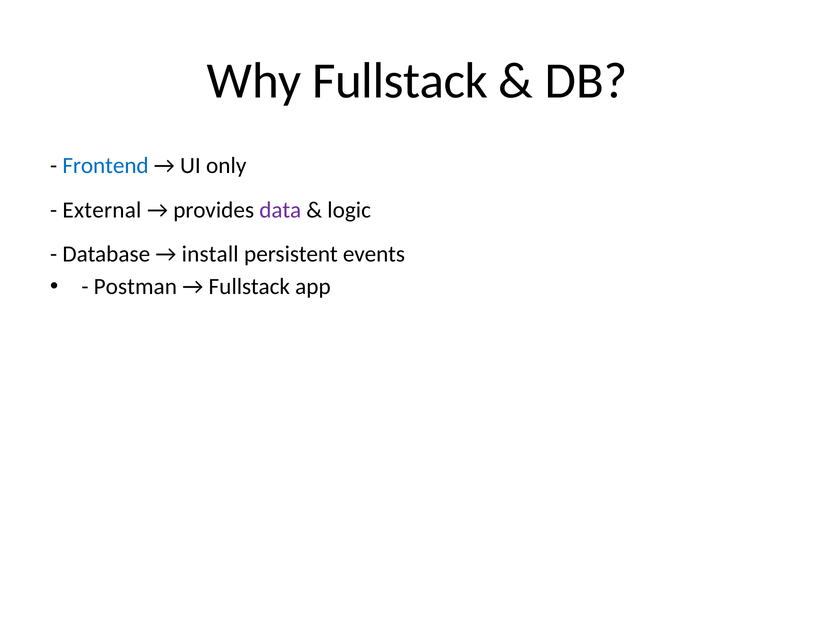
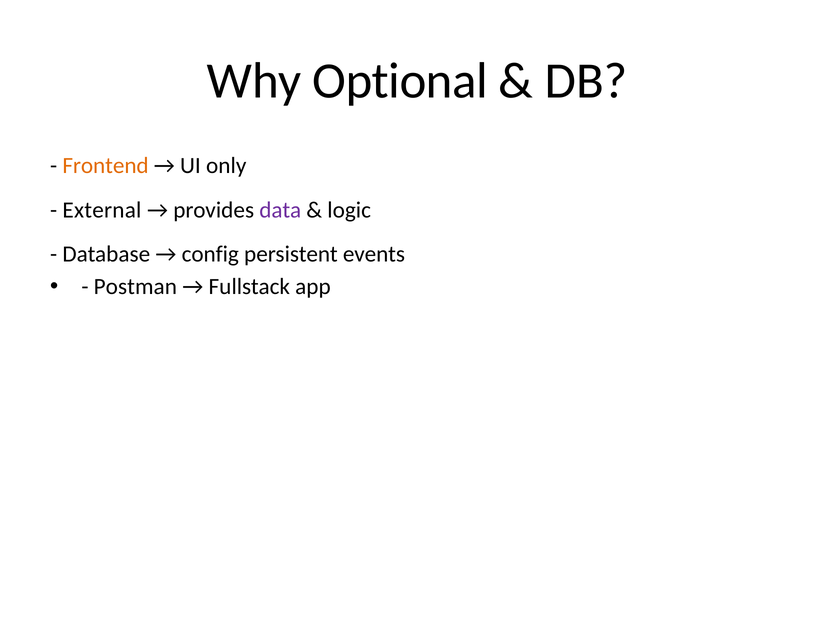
Why Fullstack: Fullstack -> Optional (400, 81)
Frontend colour: blue -> orange (106, 166)
install: install -> config (210, 254)
